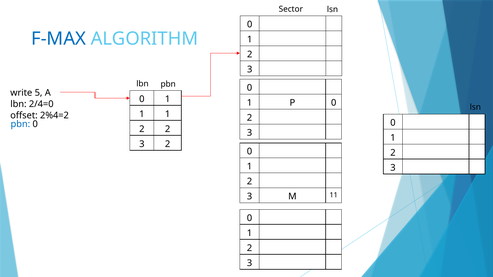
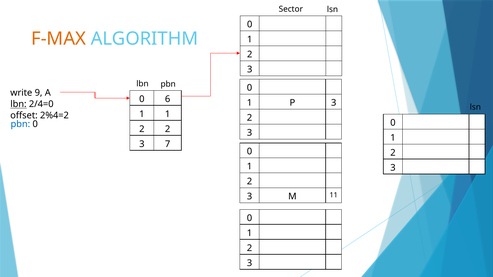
F-MAX colour: blue -> orange (59, 39)
5: 5 -> 9 (39, 93)
1: 1 -> 6 (168, 99)
P 0: 0 -> 3 (334, 103)
lbn underline: none -> present (18, 104)
3 2: 2 -> 7 (168, 144)
